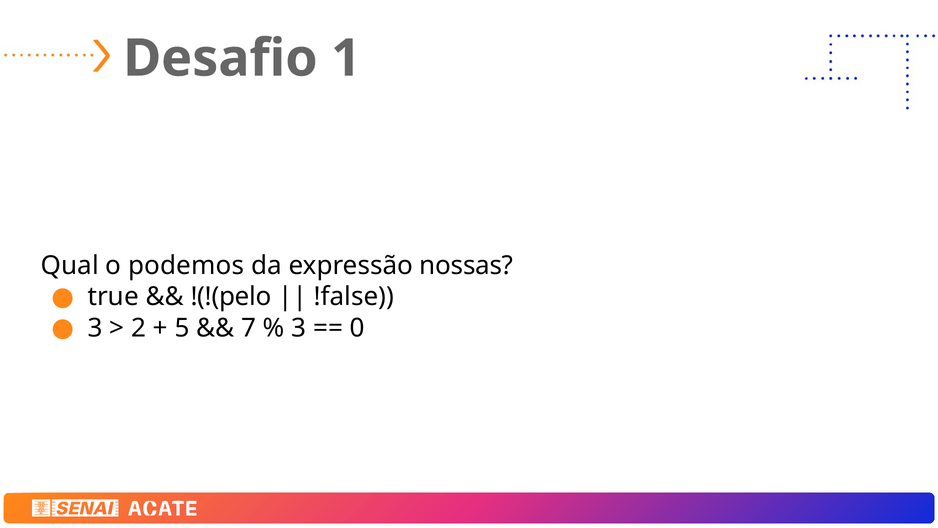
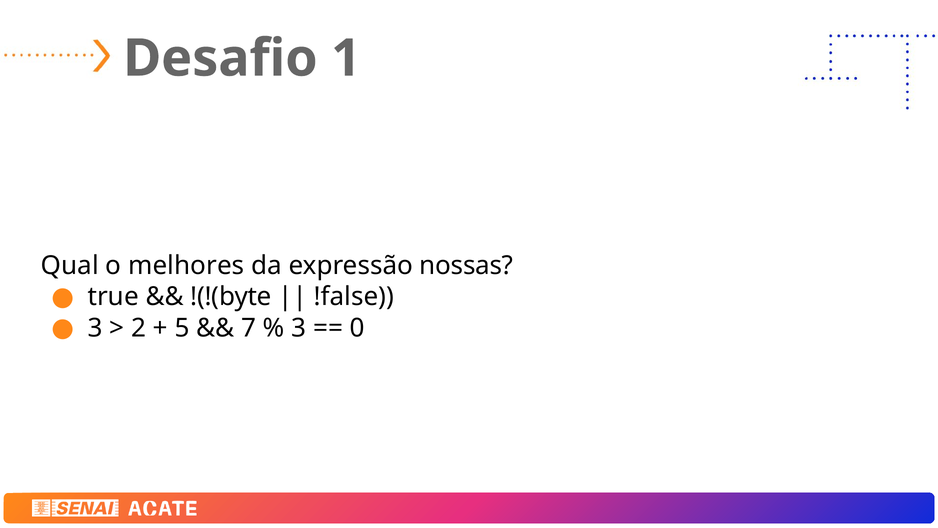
podemos: podemos -> melhores (186, 265)
!(!(pelo: !(!(pelo -> !(!(byte (231, 297)
